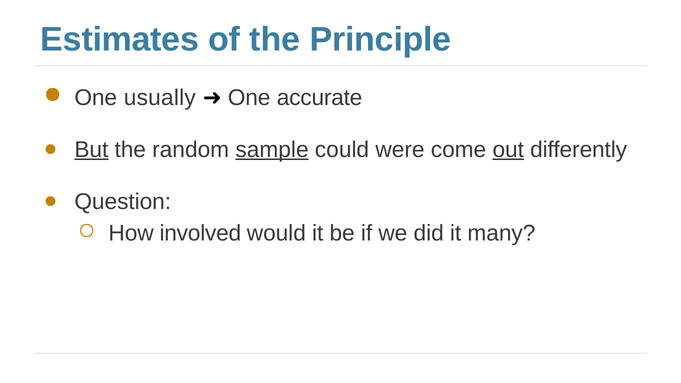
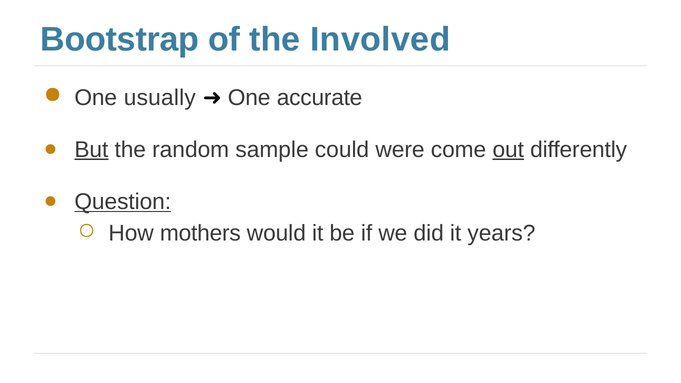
Estimates: Estimates -> Bootstrap (120, 40)
Principle: Principle -> Involved (380, 40)
sample underline: present -> none (272, 150)
Question underline: none -> present (123, 202)
involved: involved -> mothers (200, 233)
many: many -> years (501, 233)
